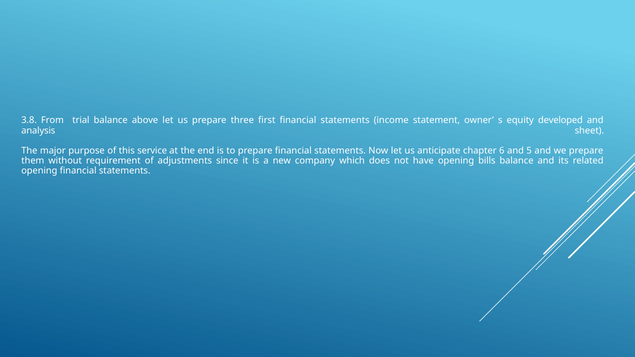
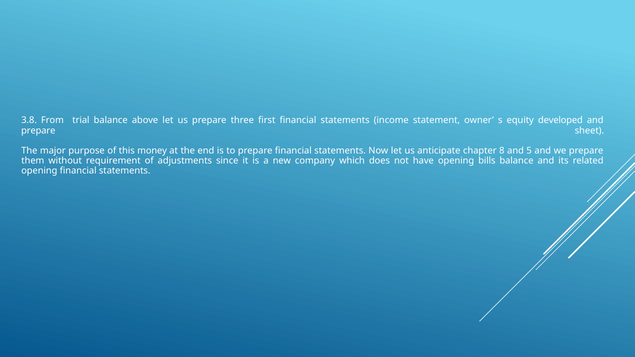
analysis: analysis -> prepare (38, 131)
service: service -> money (152, 151)
6: 6 -> 8 (502, 151)
